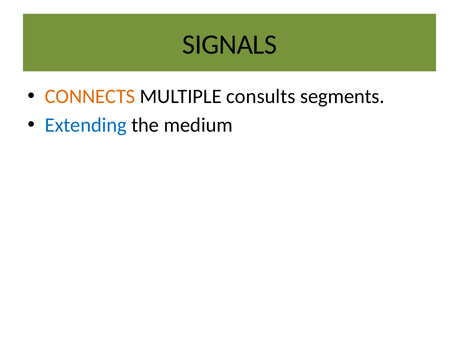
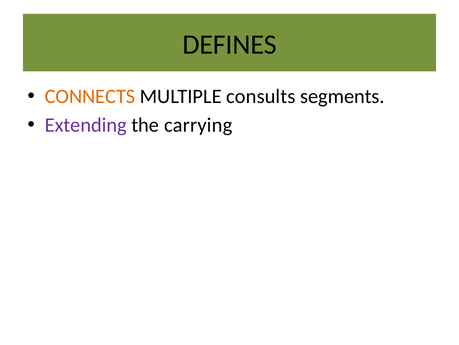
SIGNALS: SIGNALS -> DEFINES (230, 44)
Extending colour: blue -> purple (86, 125)
medium: medium -> carrying (198, 125)
